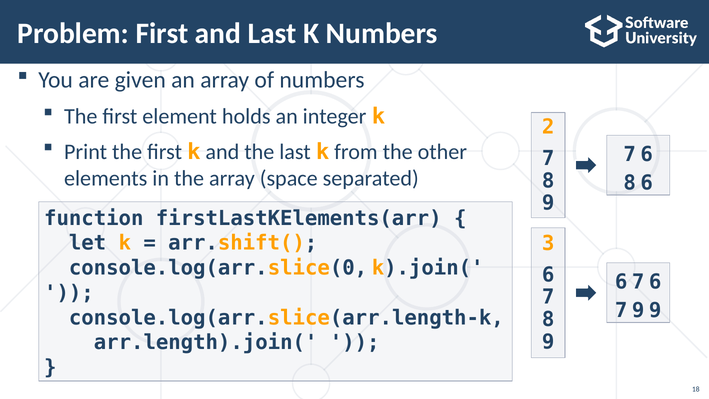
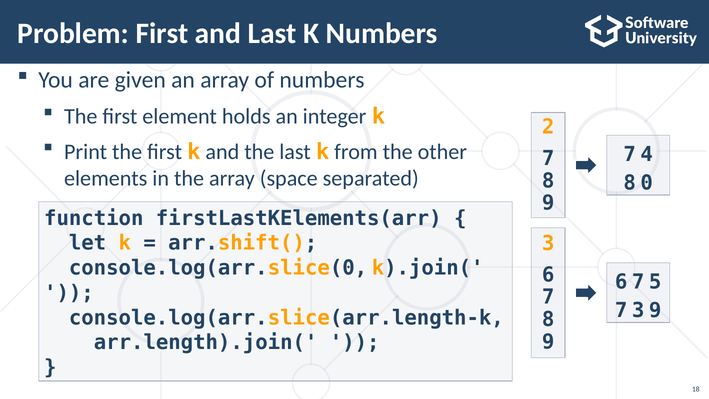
6: 6 -> 4 (647, 154)
8 6: 6 -> 0 (647, 183)
6 7 6: 6 -> 5 (655, 282)
7 9: 9 -> 3 (638, 310)
